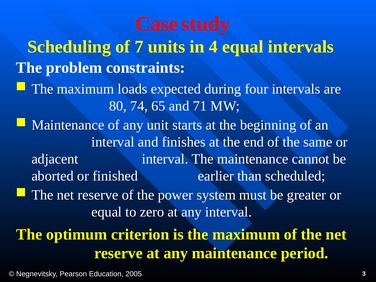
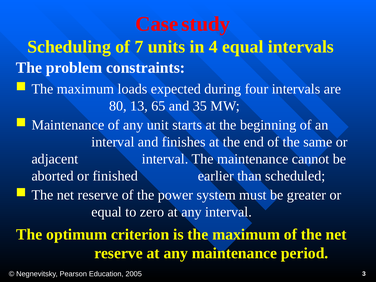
74: 74 -> 13 (139, 106)
71: 71 -> 35 (200, 106)
